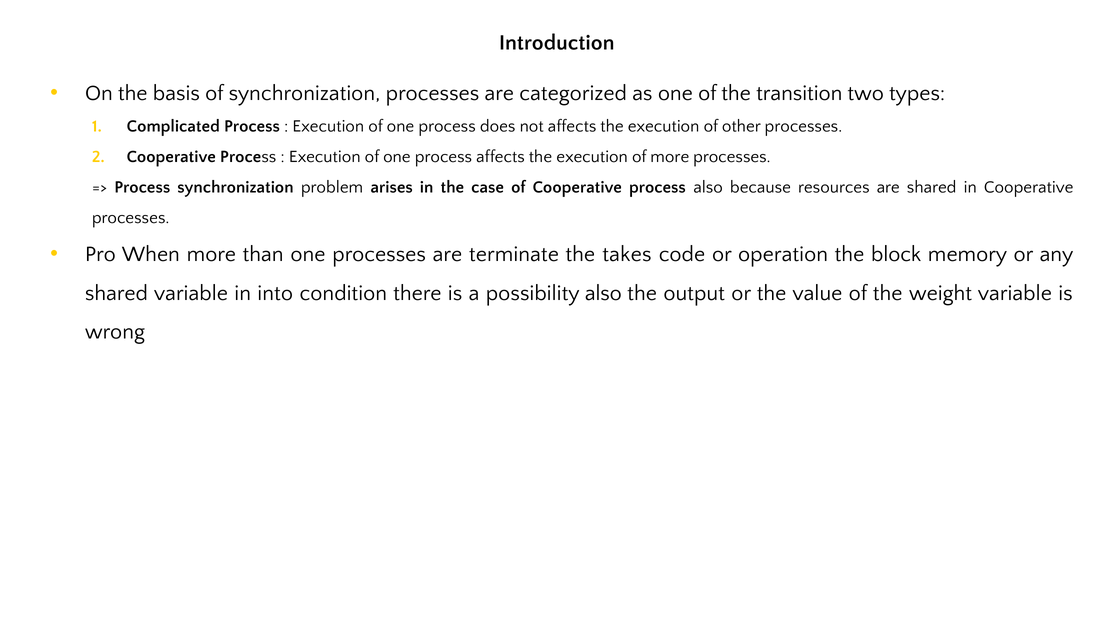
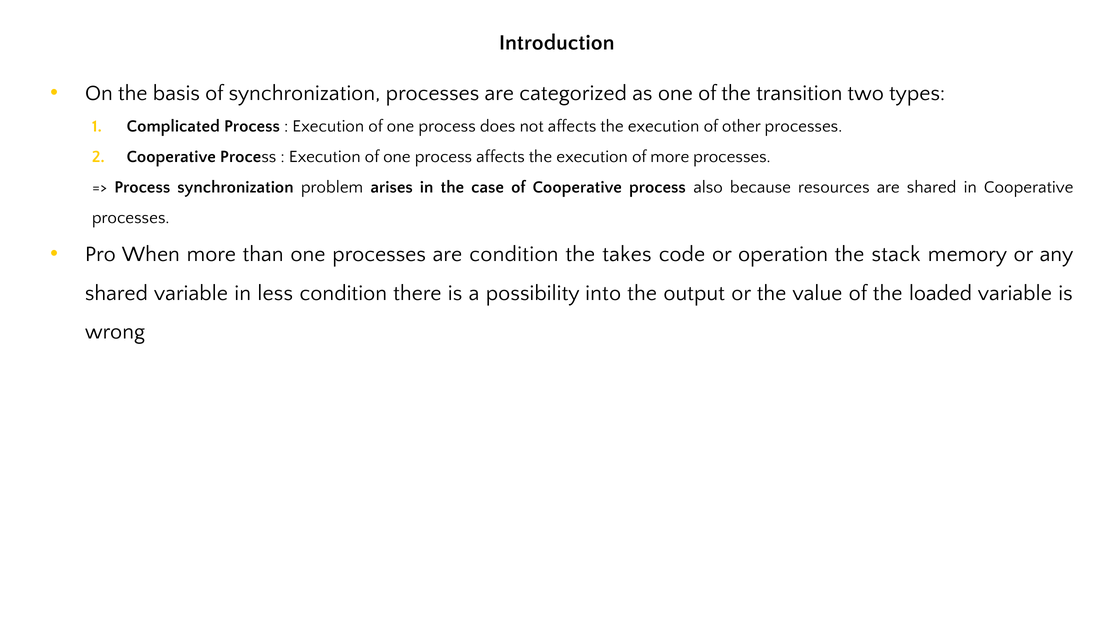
are terminate: terminate -> condition (514, 254)
block: block -> stack (896, 254)
into: into -> less (275, 293)
possibility also: also -> into (603, 293)
weight: weight -> loaded (941, 293)
